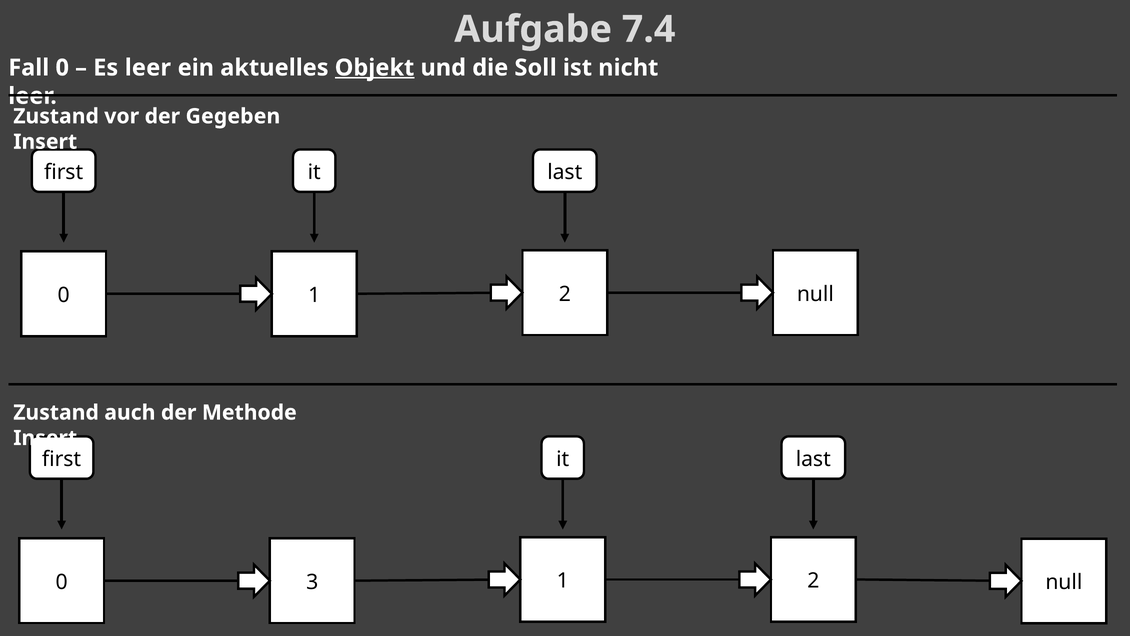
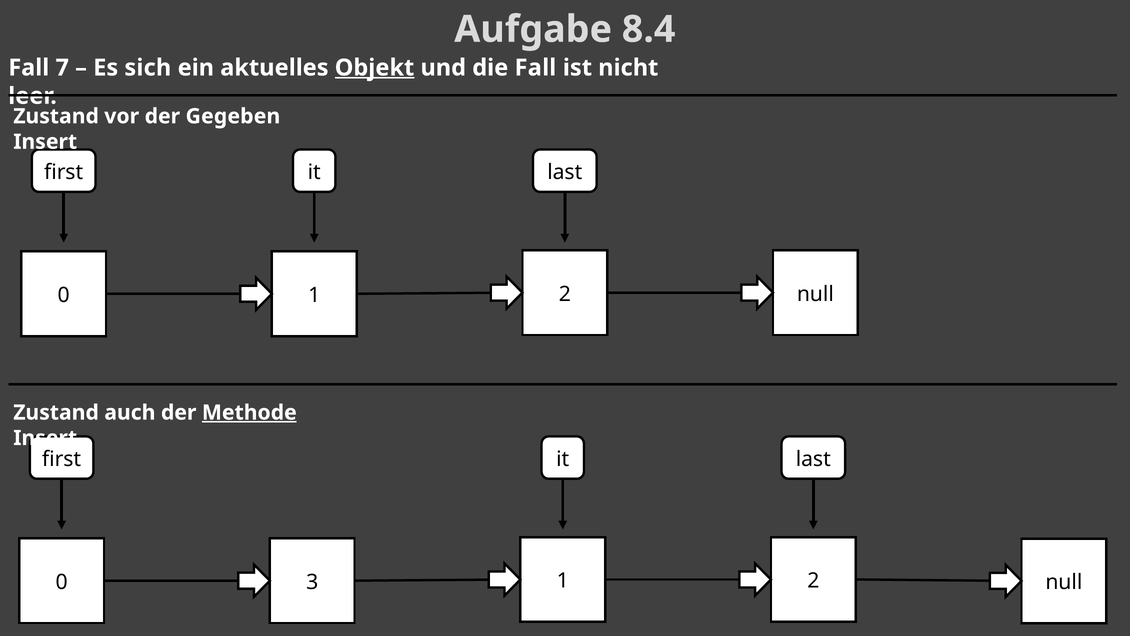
7.4: 7.4 -> 8.4 (649, 29)
Fall 0: 0 -> 7 (62, 68)
Es leer: leer -> sich (148, 68)
die Soll: Soll -> Fall (535, 68)
Methode underline: none -> present (249, 412)
